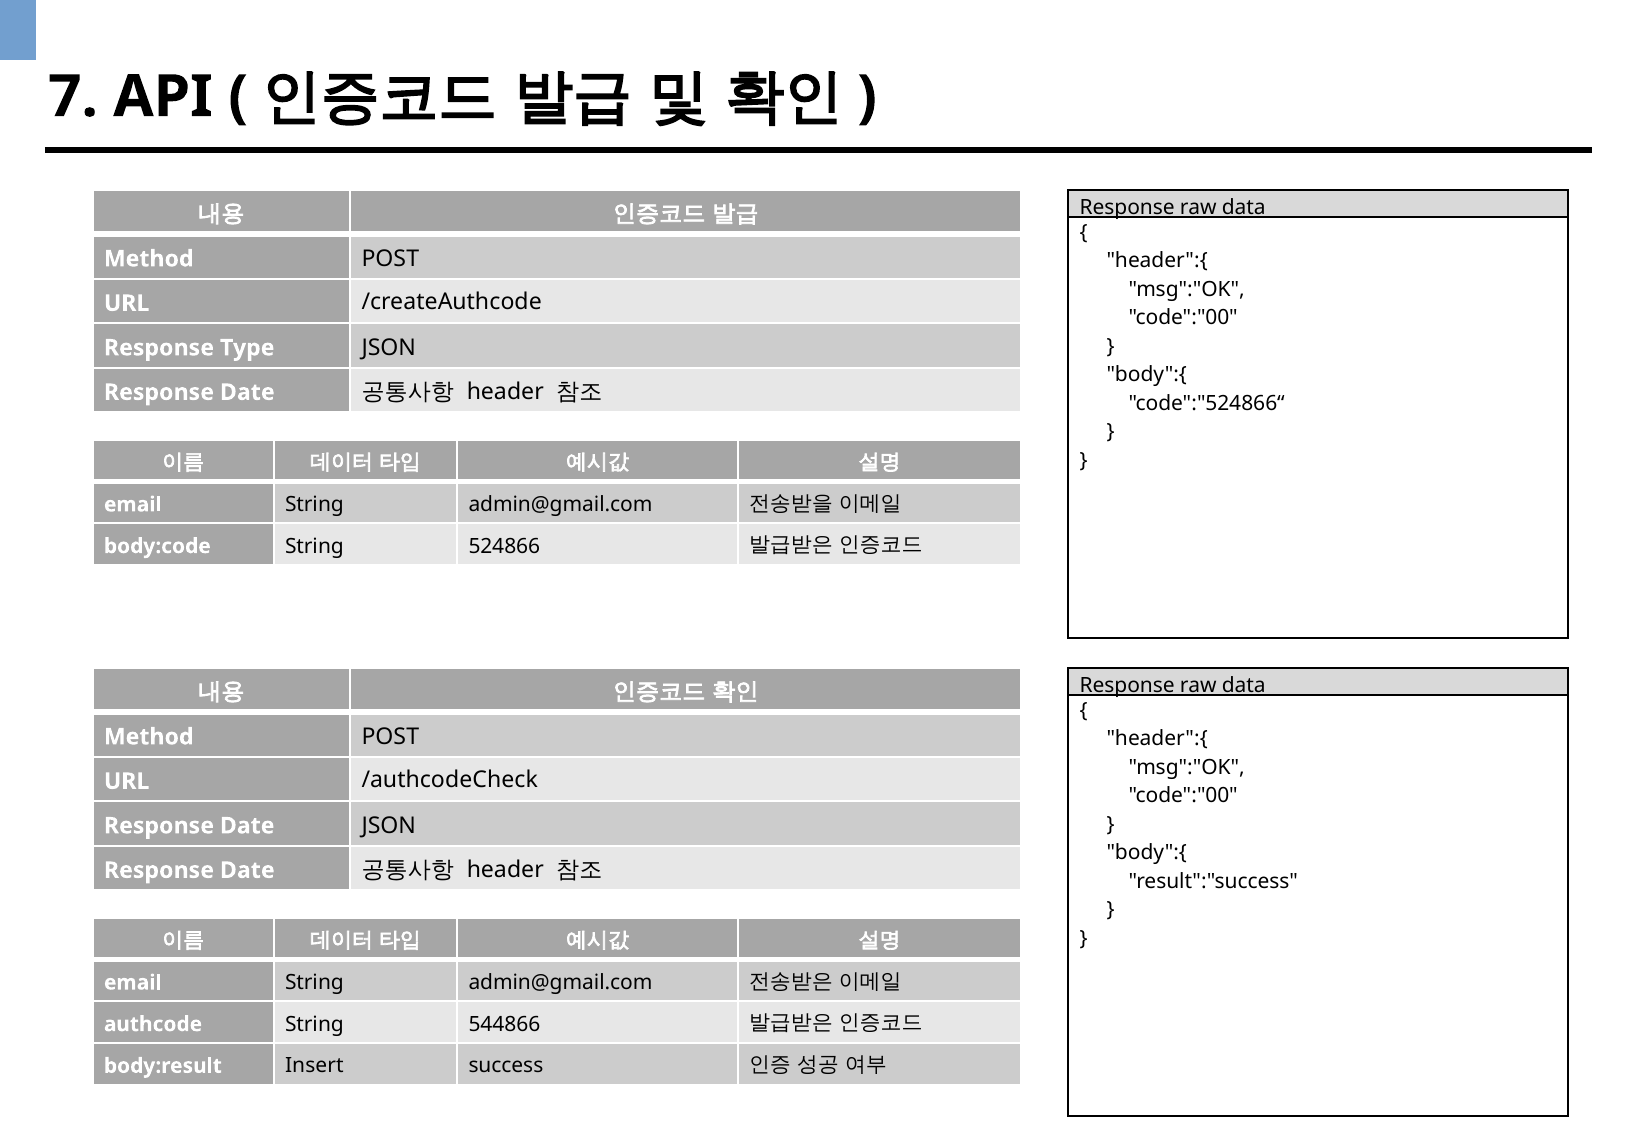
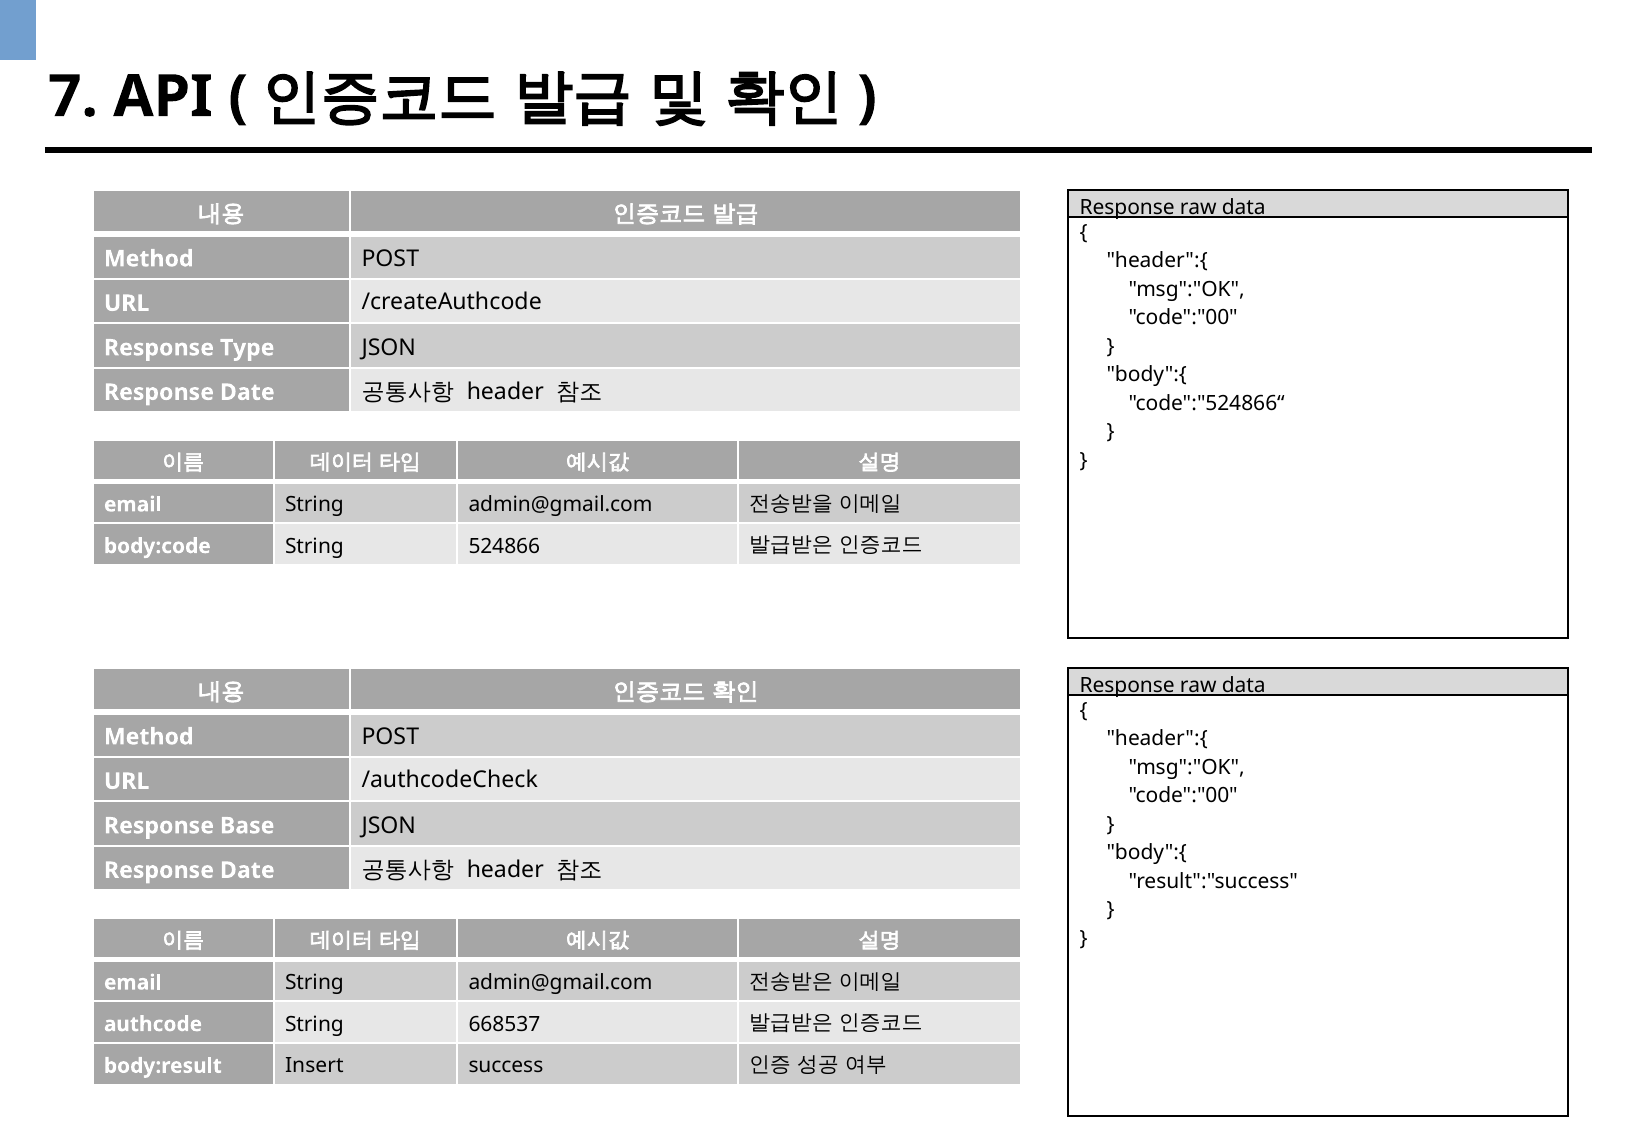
Date: Date -> Base (247, 826)
544866: 544866 -> 668537 (504, 1025)
